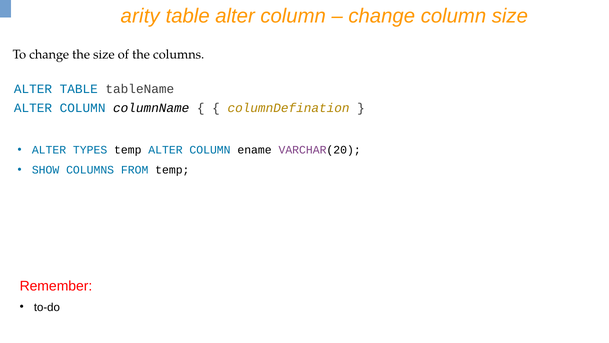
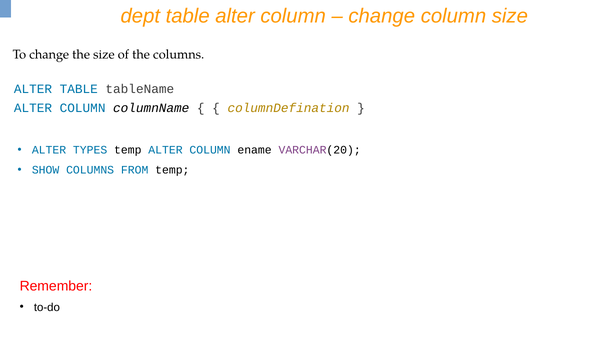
arity: arity -> dept (140, 16)
